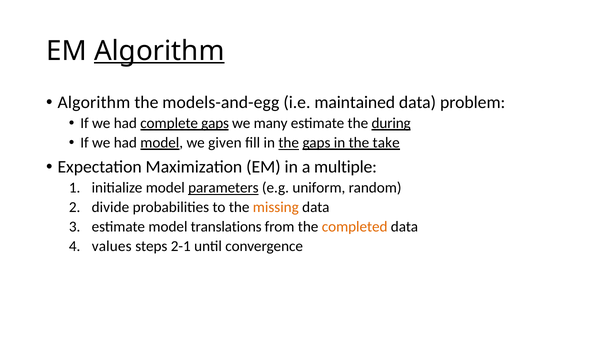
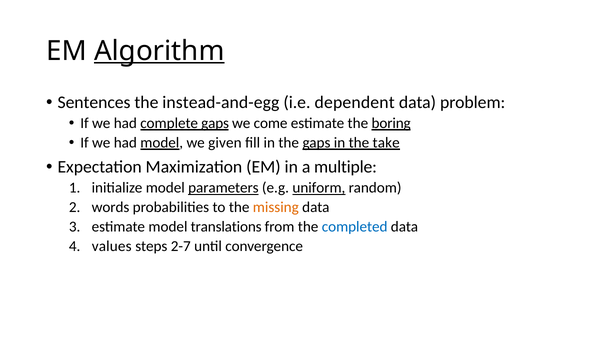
Algorithm: Algorithm -> Sentences (94, 102)
models-and-egg: models-and-egg -> instead-and-egg (221, 102)
maintained: maintained -> dependent (355, 102)
many: many -> come (271, 123)
during: during -> boring (391, 123)
the underline: present -> none (289, 143)
uniform underline: none -> present (319, 188)
divide: divide -> words (110, 207)
completed colour: orange -> blue (355, 227)
2-1: 2-1 -> 2-7 (181, 246)
